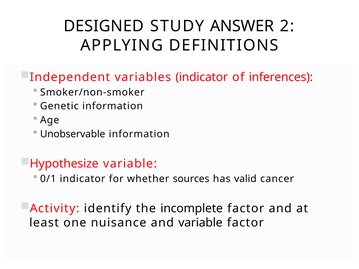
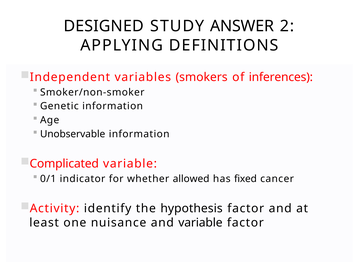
variables indicator: indicator -> smokers (202, 77)
Hypothesize: Hypothesize -> Complicated (64, 164)
sources: sources -> allowed (191, 179)
valid: valid -> fixed (245, 179)
incomplete: incomplete -> hypothesis (192, 209)
